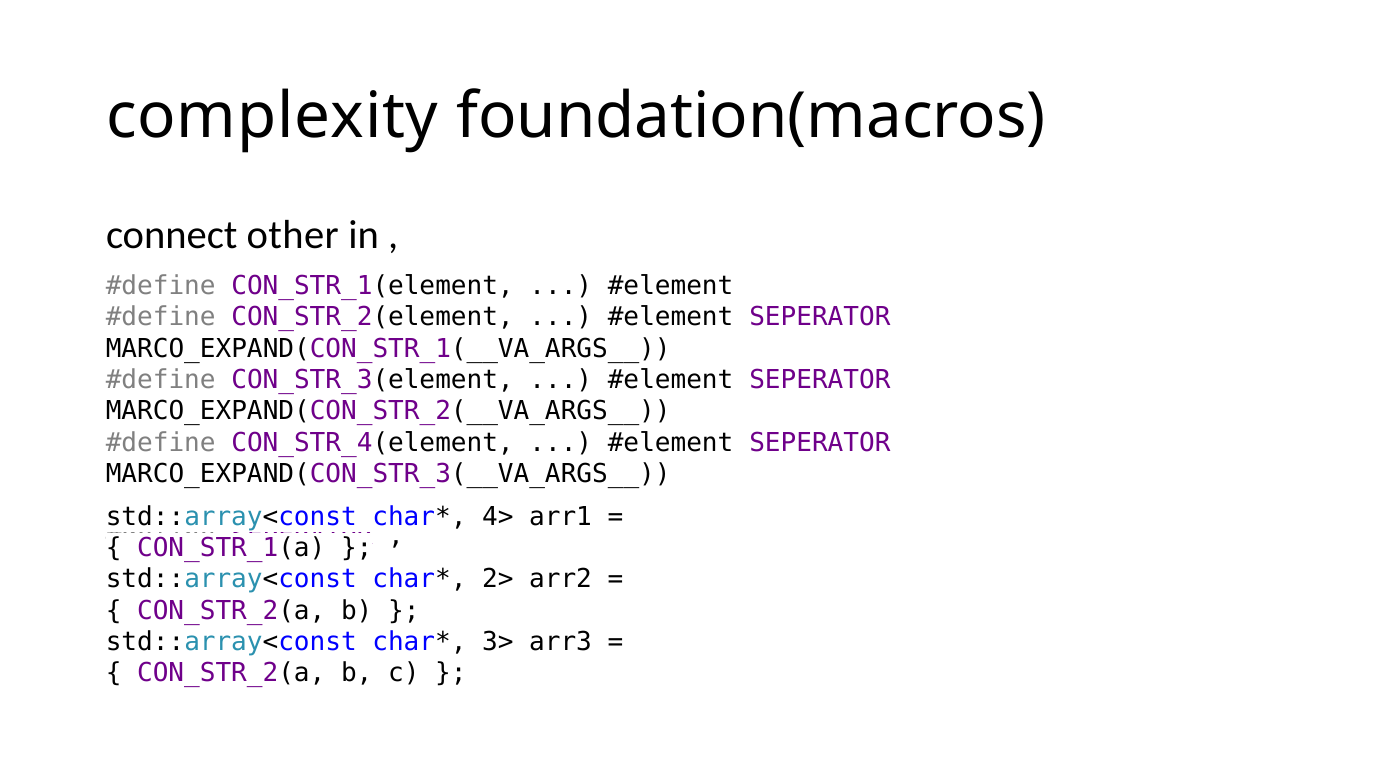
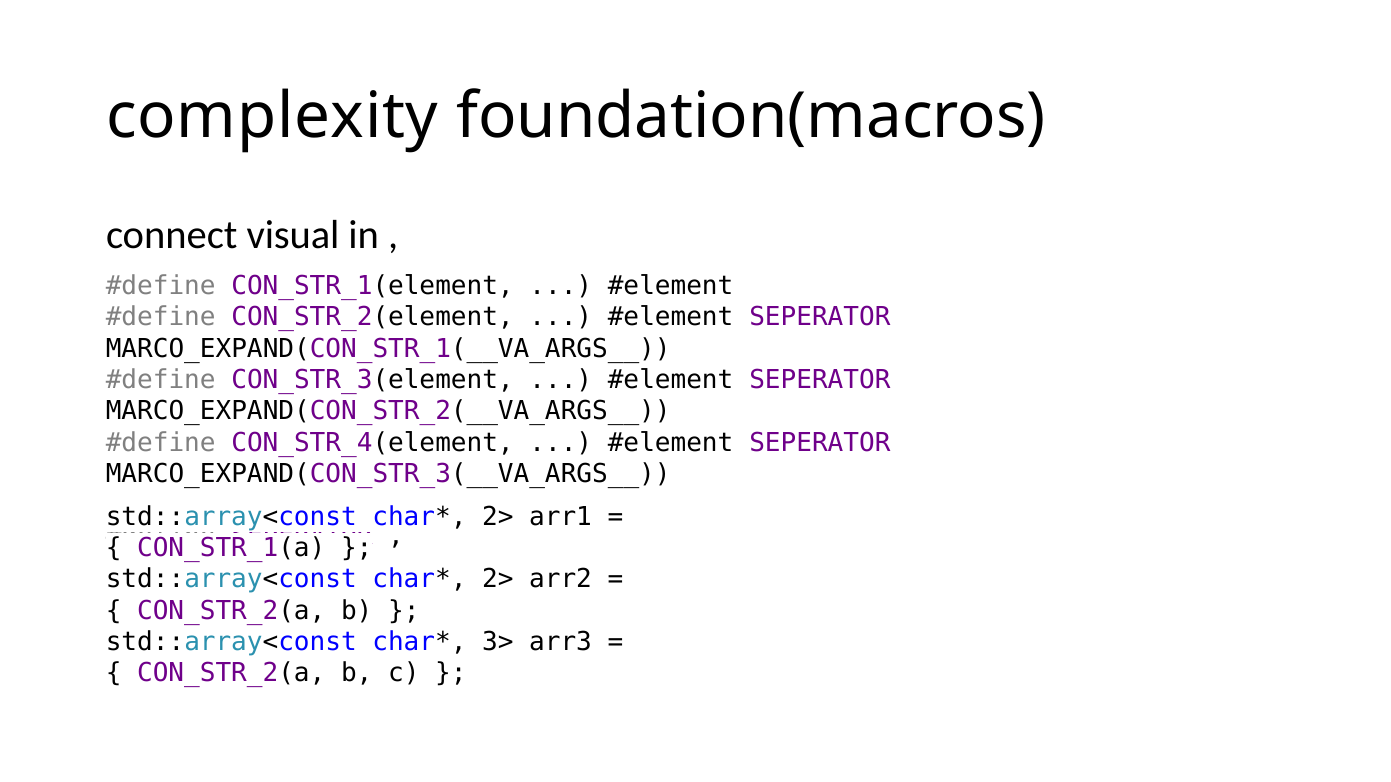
other: other -> visual (293, 235)
4>: 4> -> 2> (498, 517)
